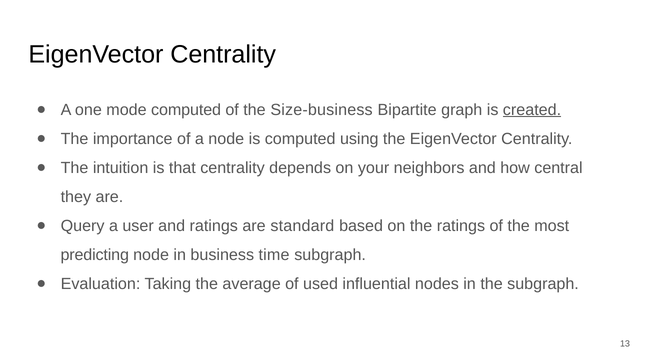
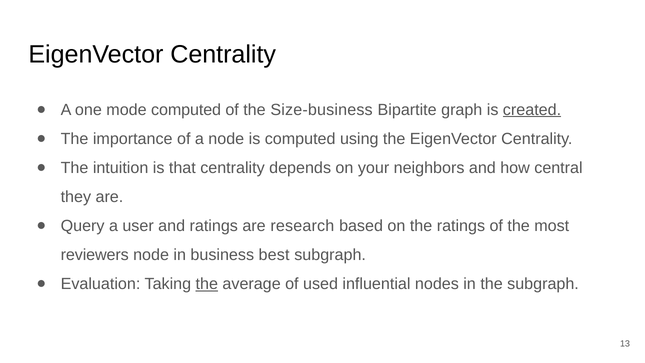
standard: standard -> research (302, 226)
predicting: predicting -> reviewers (95, 255)
time: time -> best (274, 255)
the underline: none -> present (207, 284)
